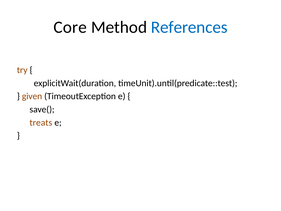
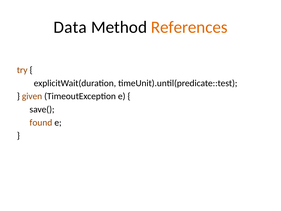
Core: Core -> Data (70, 27)
References colour: blue -> orange (189, 27)
treats: treats -> found (41, 122)
